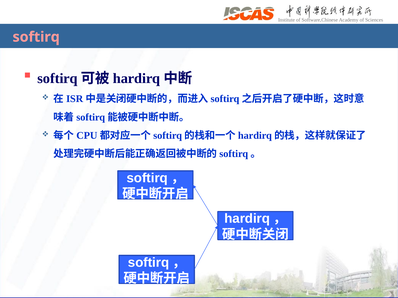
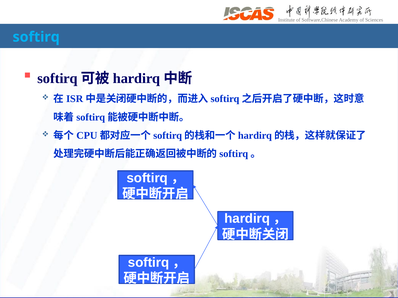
softirq colour: pink -> light blue (36, 37)
